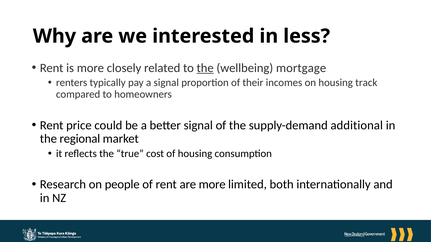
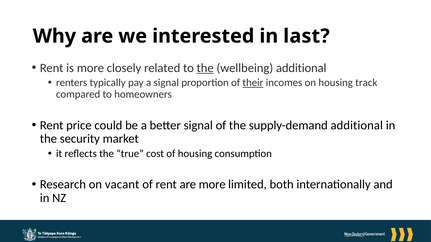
less: less -> last (307, 36)
wellbeing mortgage: mortgage -> additional (301, 68)
their underline: none -> present (253, 83)
regional: regional -> security (80, 139)
people: people -> vacant (122, 185)
